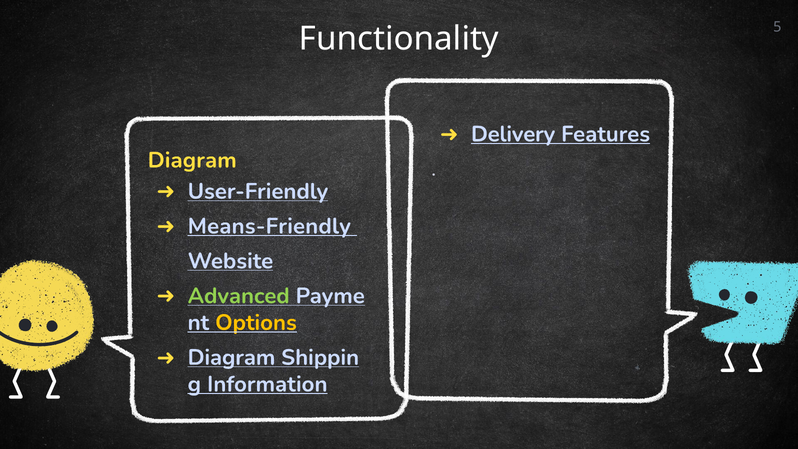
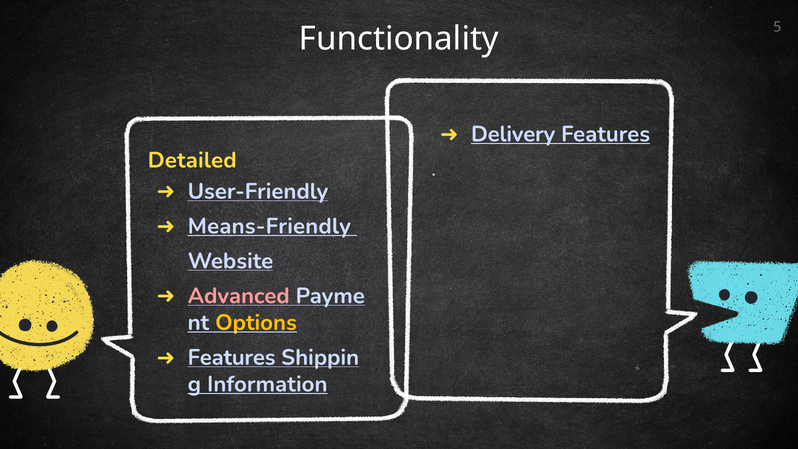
Diagram: Diagram -> Detailed (192, 160)
Advanced colour: light green -> pink (239, 296)
Diagram: Diagram -> Features (232, 357)
